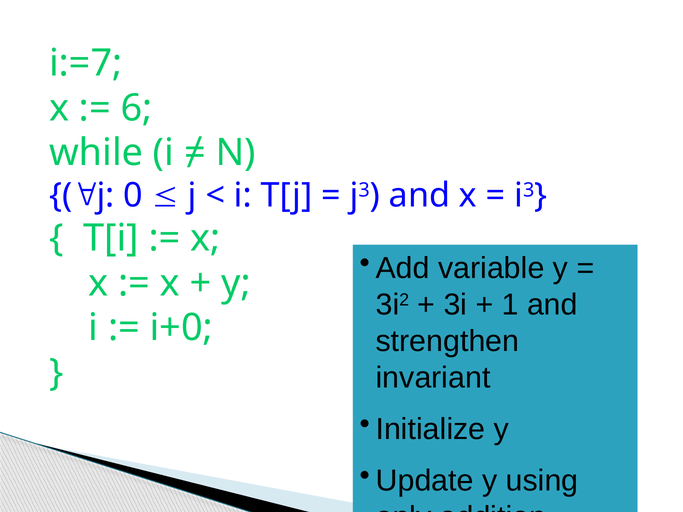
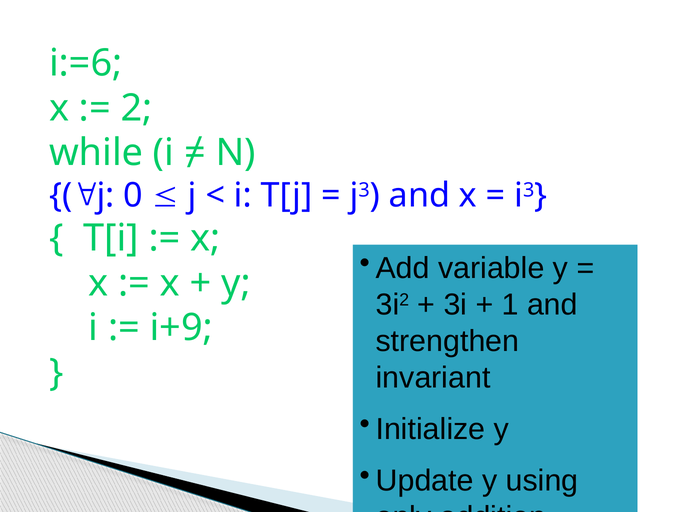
i:=7: i:=7 -> i:=6 (86, 63)
6: 6 -> 2 (137, 108)
i+0: i+0 -> i+9 (181, 328)
